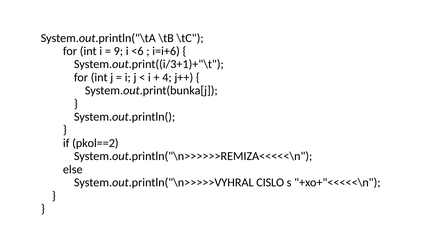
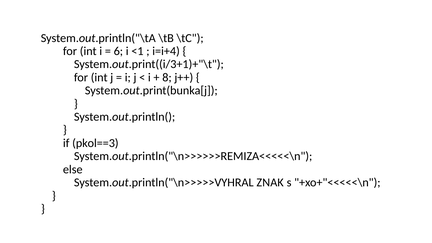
9: 9 -> 6 (118, 51)
<6: <6 -> <1 (137, 51)
i=i+6: i=i+6 -> i=i+4 (166, 51)
4: 4 -> 8 (167, 77)
pkol==2: pkol==2 -> pkol==3 (95, 143)
CISLO: CISLO -> ZNAK (270, 183)
